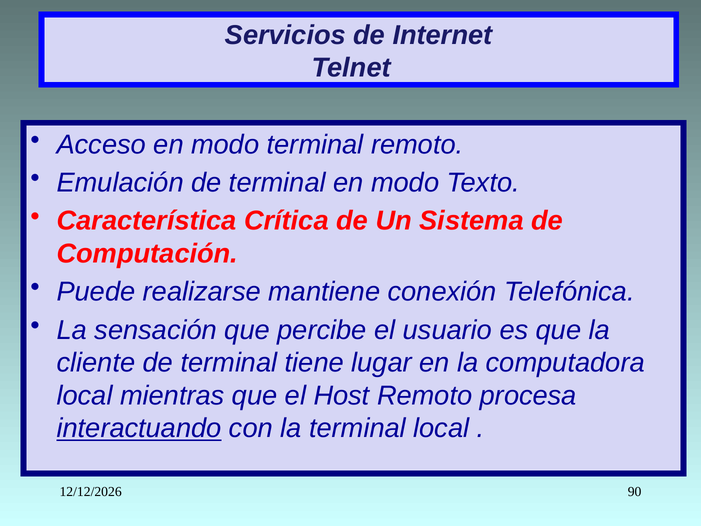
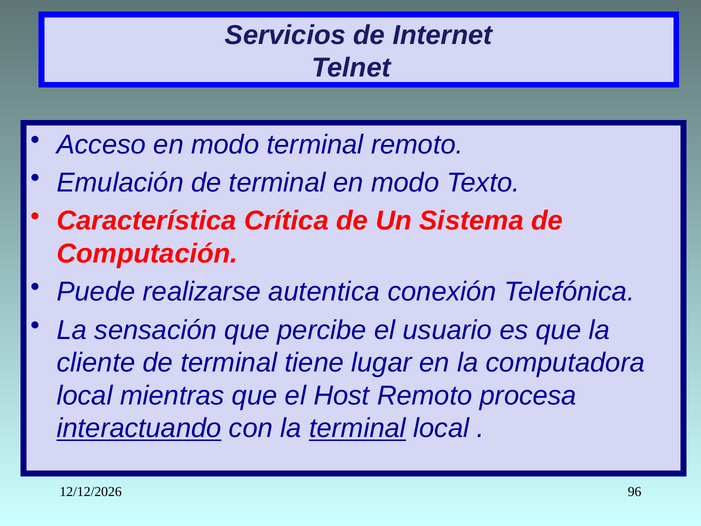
mantiene: mantiene -> autentica (324, 292)
terminal underline: none -> present (358, 428)
90: 90 -> 96 (635, 492)
